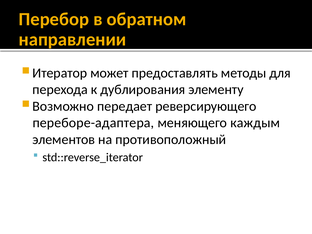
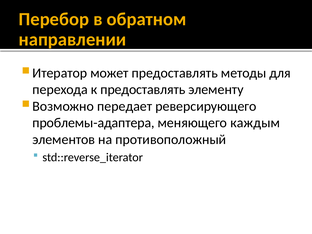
к дублирования: дублирования -> предоставлять (143, 90)
переборе-адаптера: переборе-адаптера -> проблемы-адаптера (93, 123)
